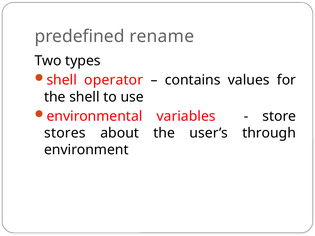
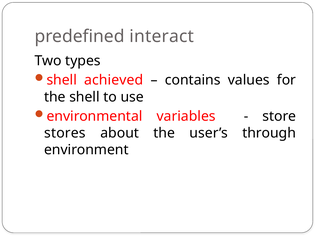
rename: rename -> interact (162, 36)
operator: operator -> achieved (114, 80)
